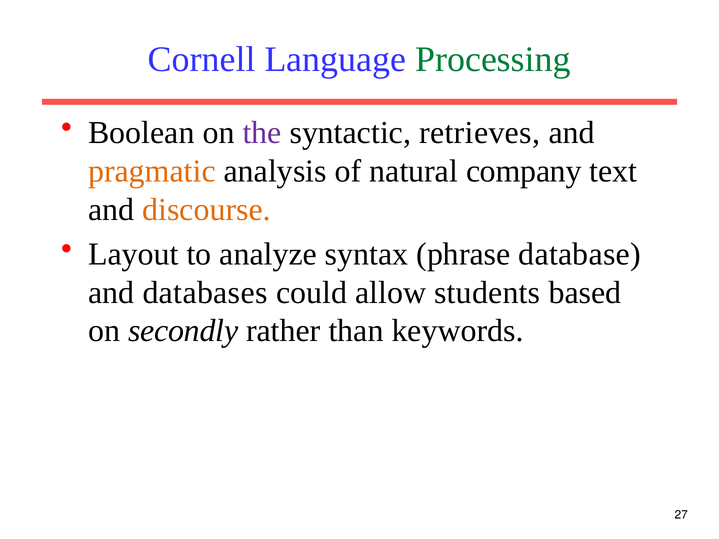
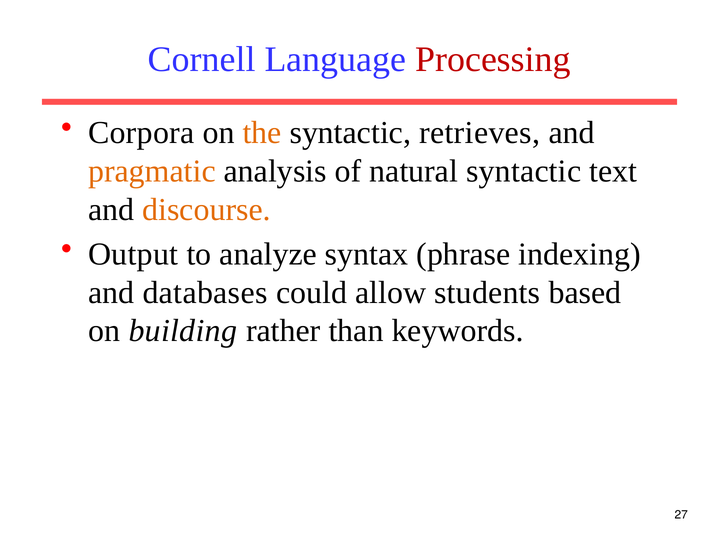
Processing colour: green -> red (493, 59)
Boolean: Boolean -> Corpora (141, 133)
the colour: purple -> orange (262, 133)
natural company: company -> syntactic (524, 171)
Layout: Layout -> Output (133, 254)
database: database -> indexing (580, 254)
secondly: secondly -> building (183, 331)
